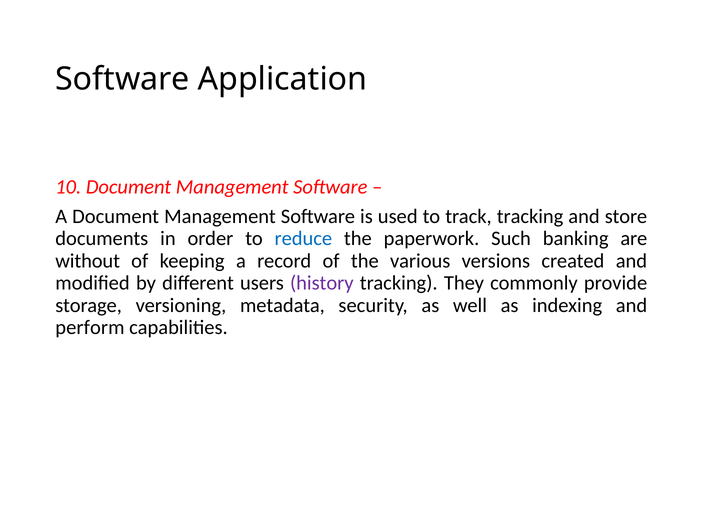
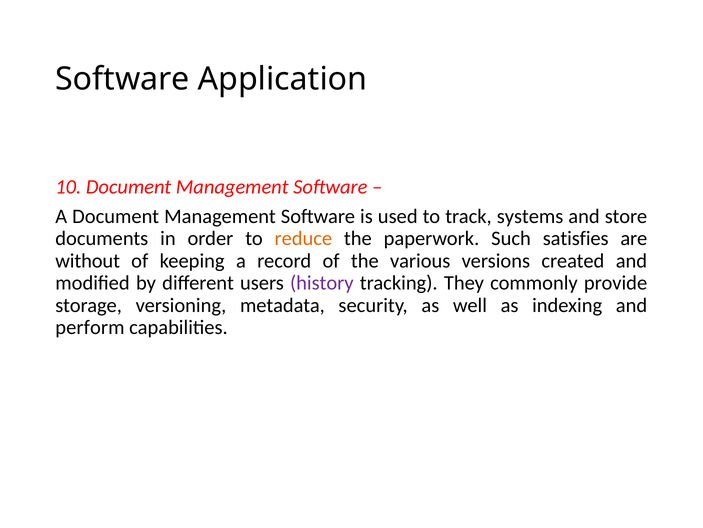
track tracking: tracking -> systems (530, 216)
reduce colour: blue -> orange (303, 238)
banking: banking -> satisfies (576, 238)
